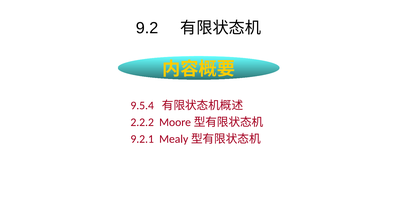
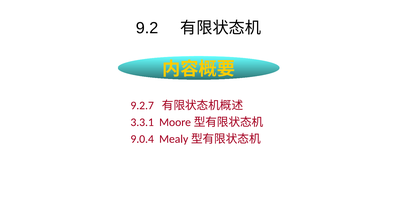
9.5.4: 9.5.4 -> 9.2.7 (142, 106)
2.2.2: 2.2.2 -> 3.3.1 (142, 122)
9.2.1: 9.2.1 -> 9.0.4 (142, 139)
